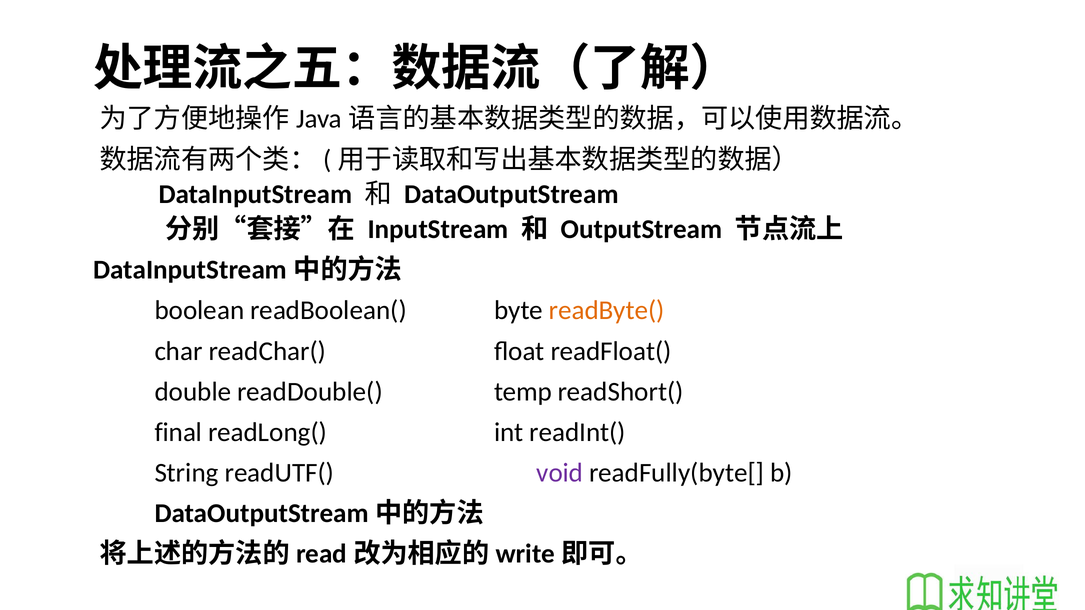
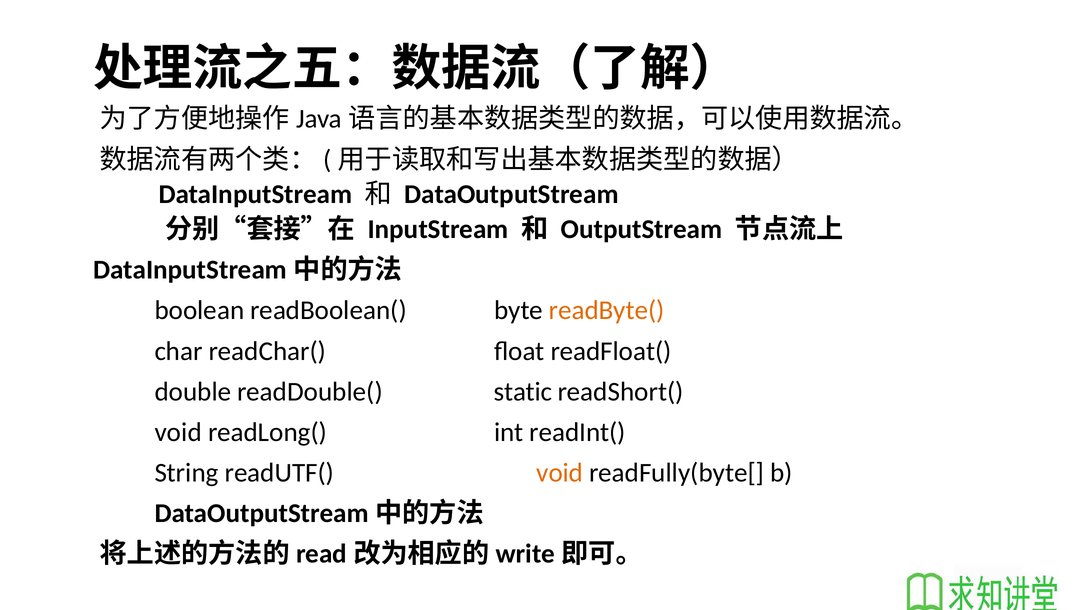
temp: temp -> static (523, 392)
final: final -> void (178, 432)
void colour: purple -> orange (560, 473)
